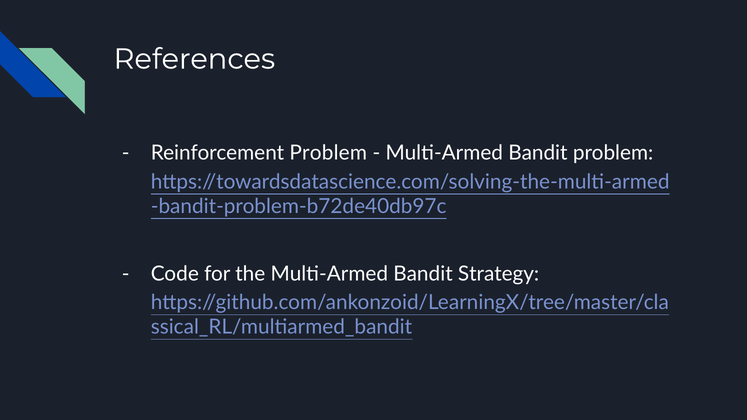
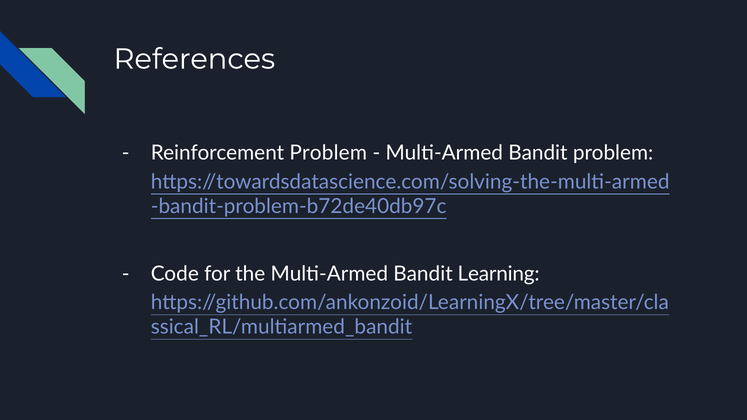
Strategy: Strategy -> Learning (499, 274)
